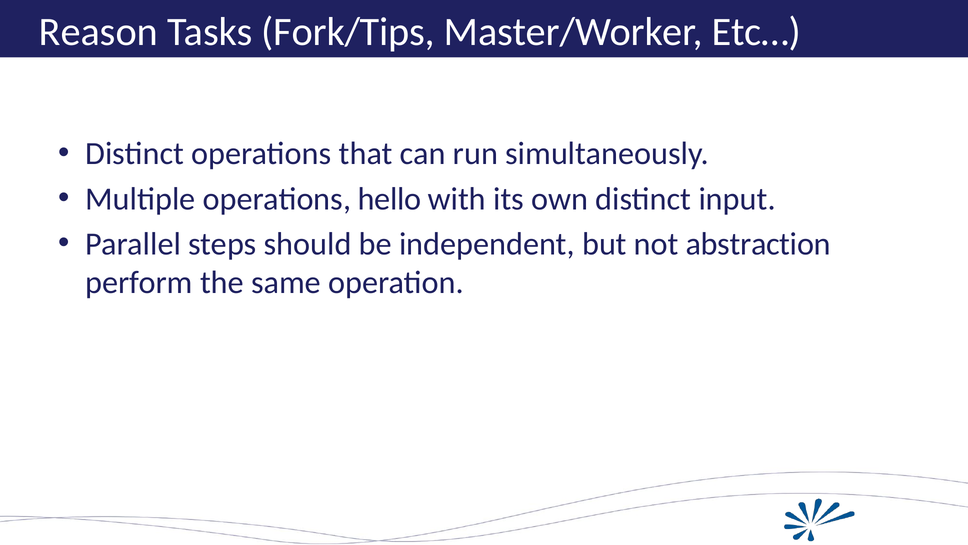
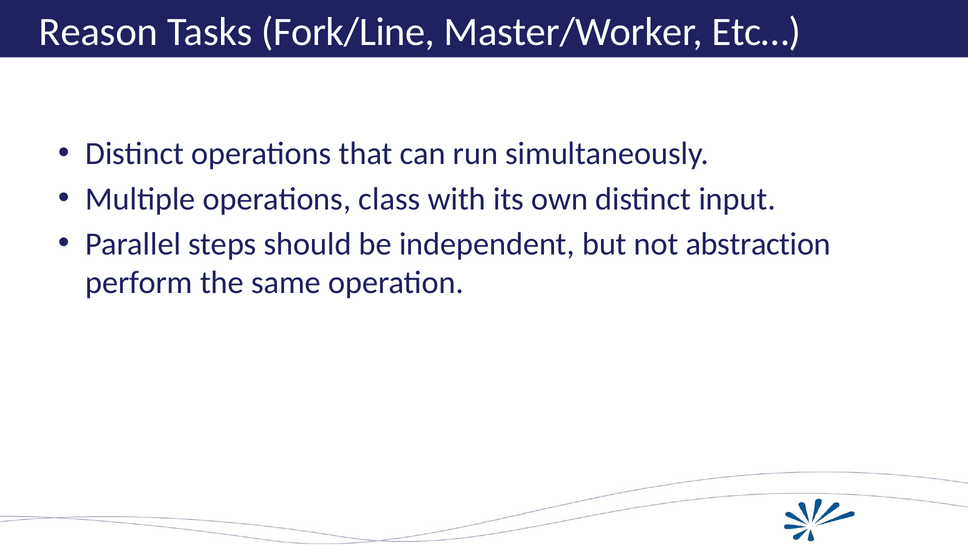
Fork/Tips: Fork/Tips -> Fork/Line (348, 32)
hello: hello -> class (389, 199)
